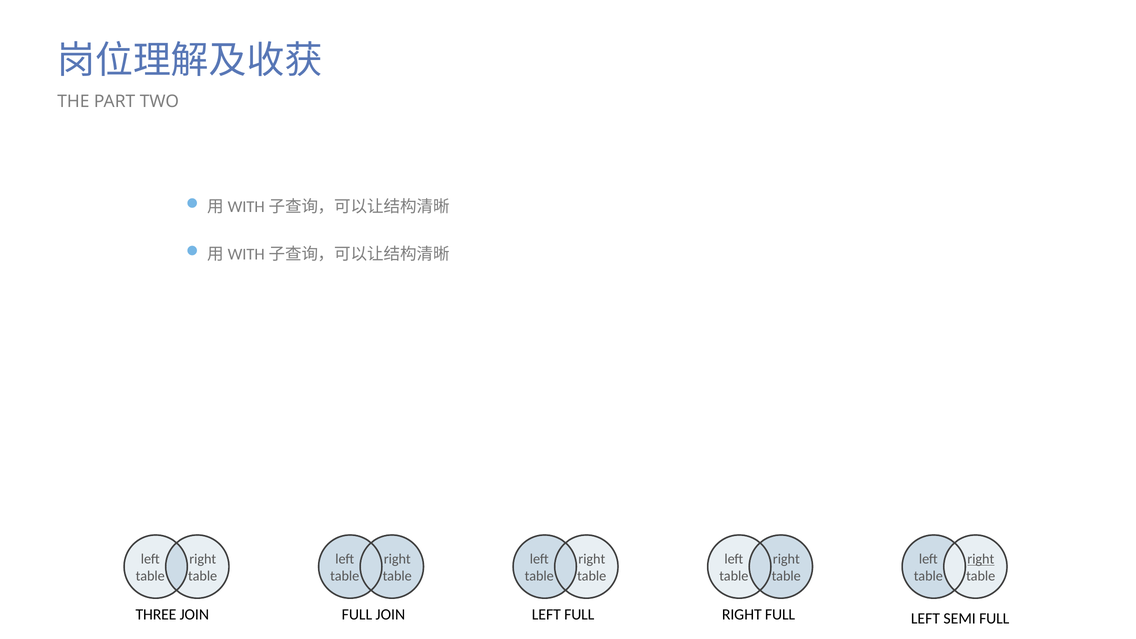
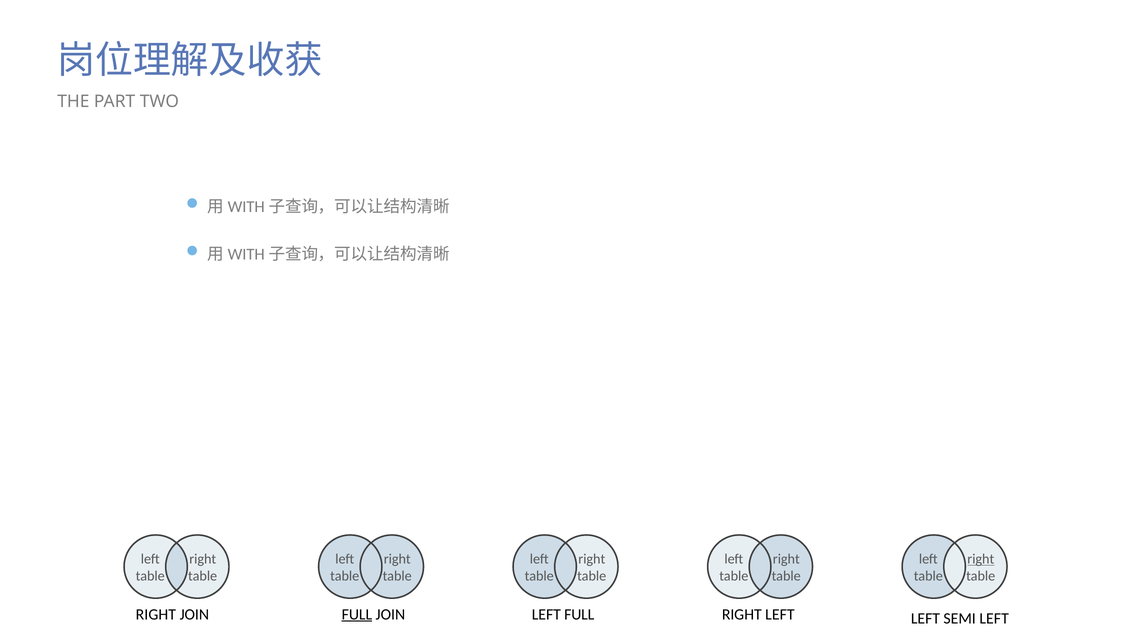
THREE: THREE -> RIGHT (156, 614)
FULL underline: none -> present (357, 614)
RIGHT FULL: FULL -> LEFT (780, 614)
SEMI FULL: FULL -> LEFT (994, 619)
